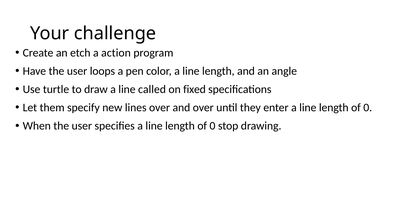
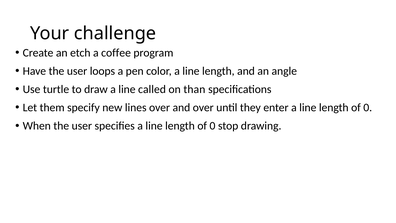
action: action -> coffee (116, 53)
fixed: fixed -> than (194, 89)
